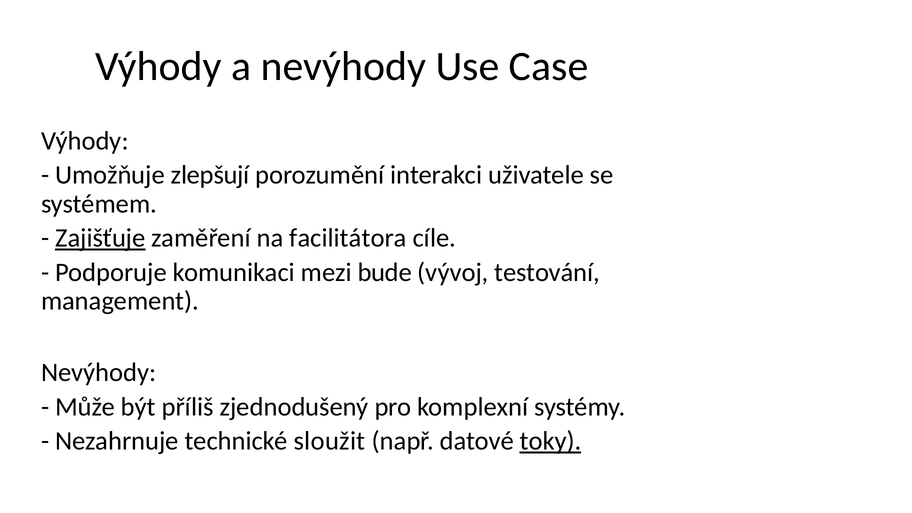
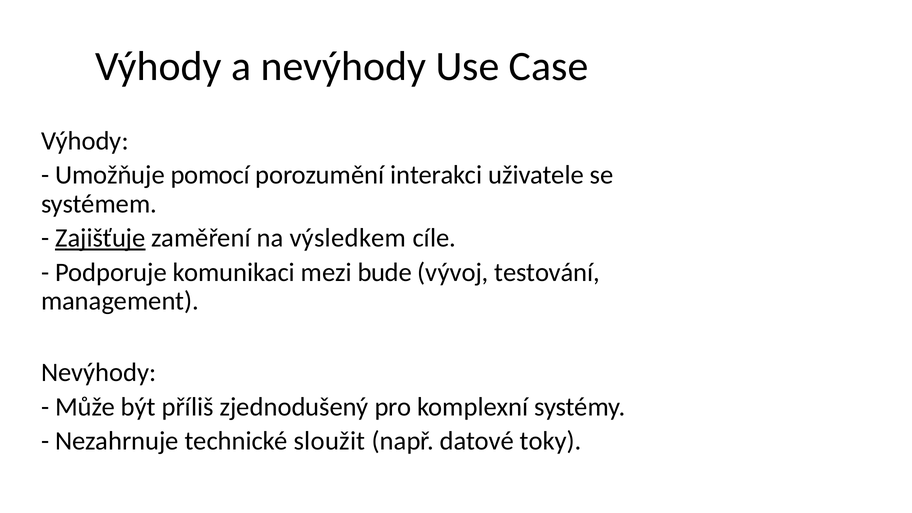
zlepšují: zlepšují -> pomocí (210, 175)
facilitátora: facilitátora -> výsledkem (348, 238)
toky underline: present -> none (550, 441)
